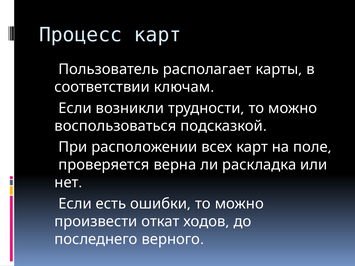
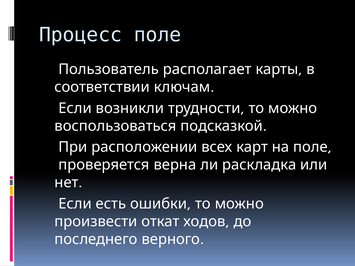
Процесс карт: карт -> поле (158, 35)
